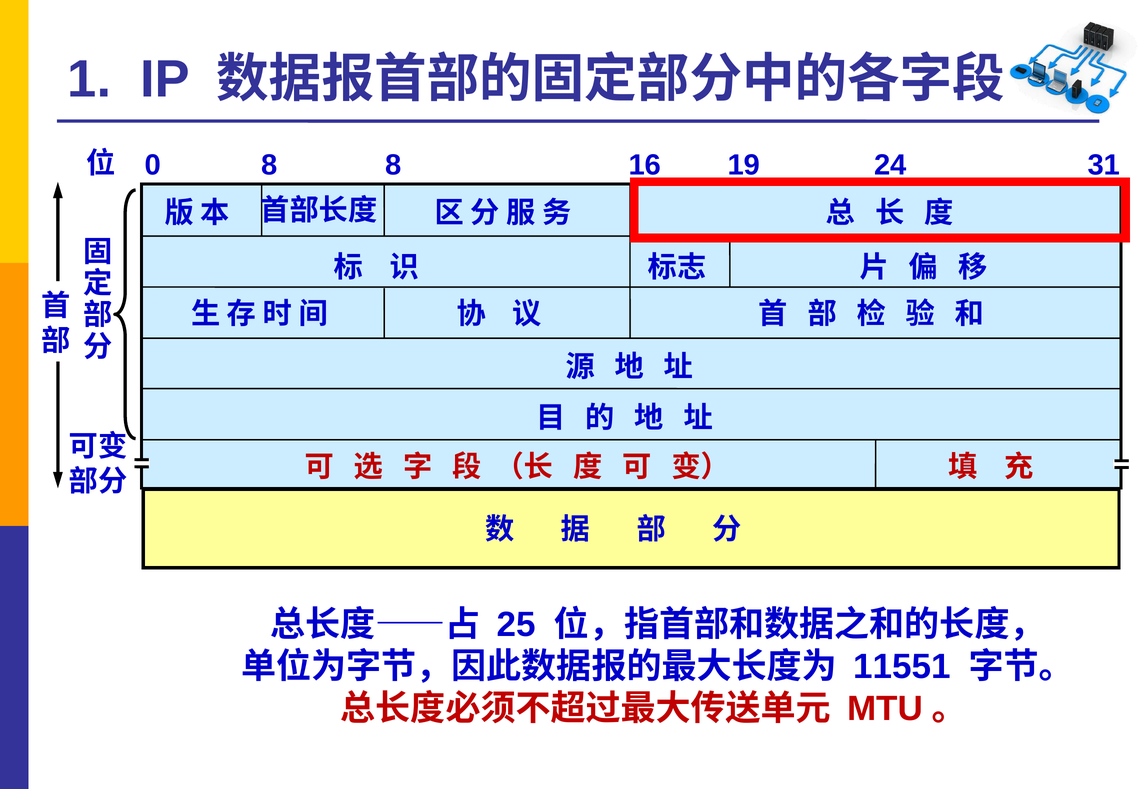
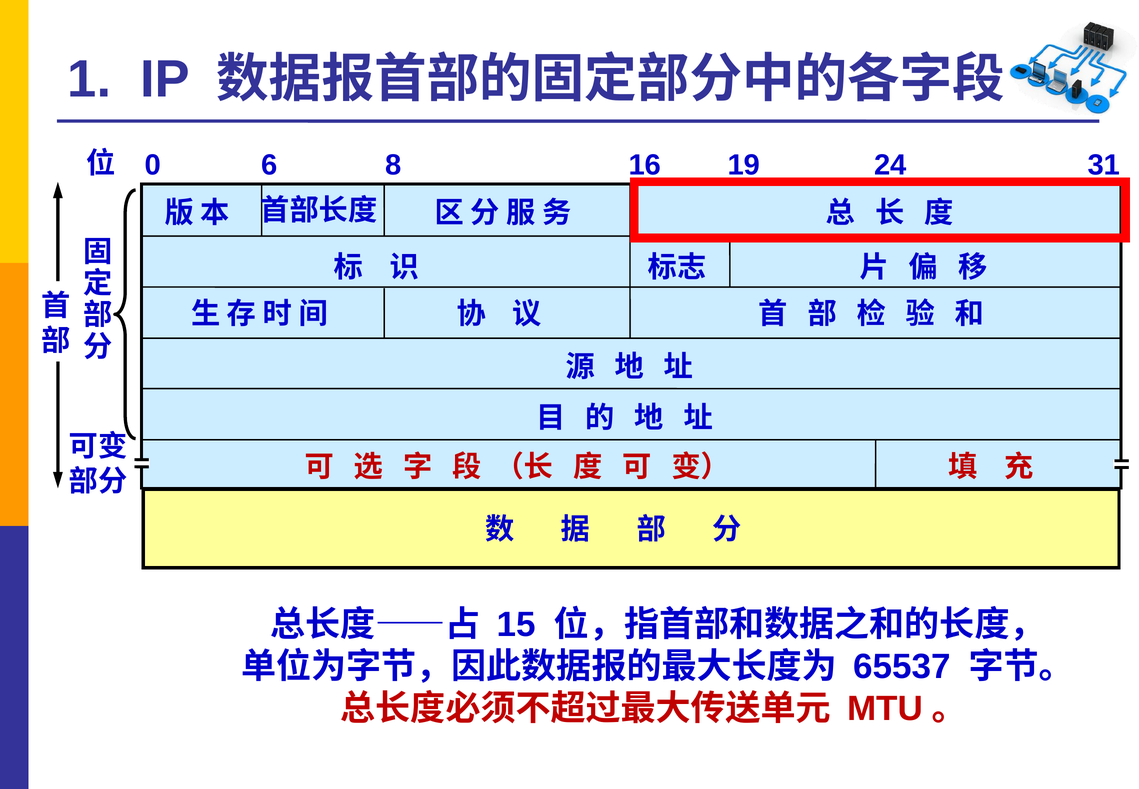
0 8: 8 -> 6 (270, 165)
25: 25 -> 15 (516, 624)
11551: 11551 -> 65537 (902, 666)
